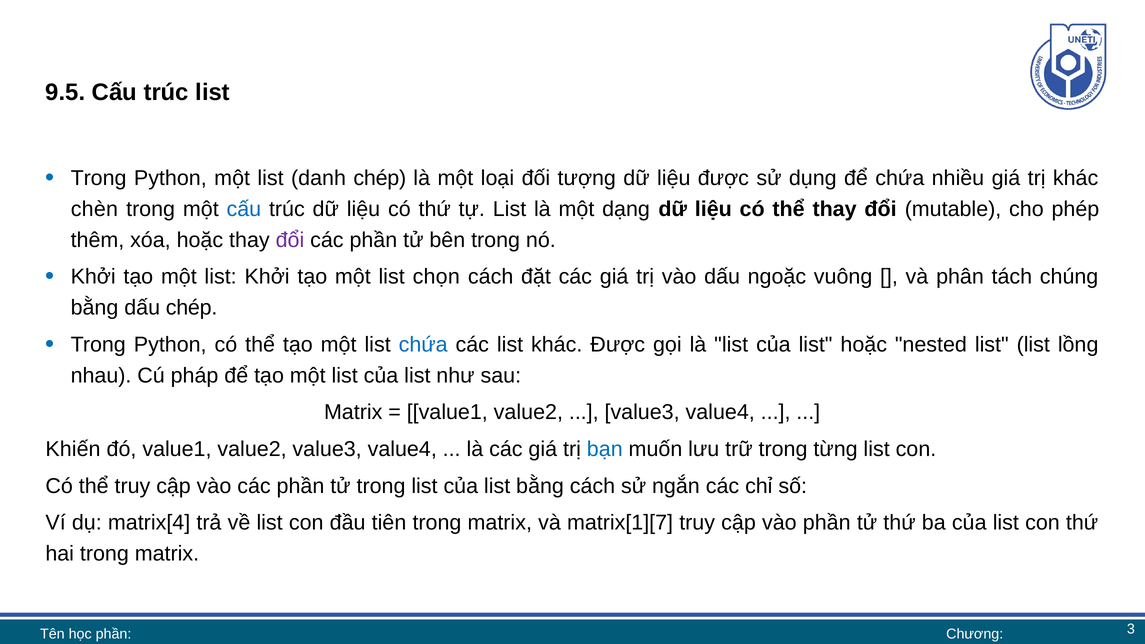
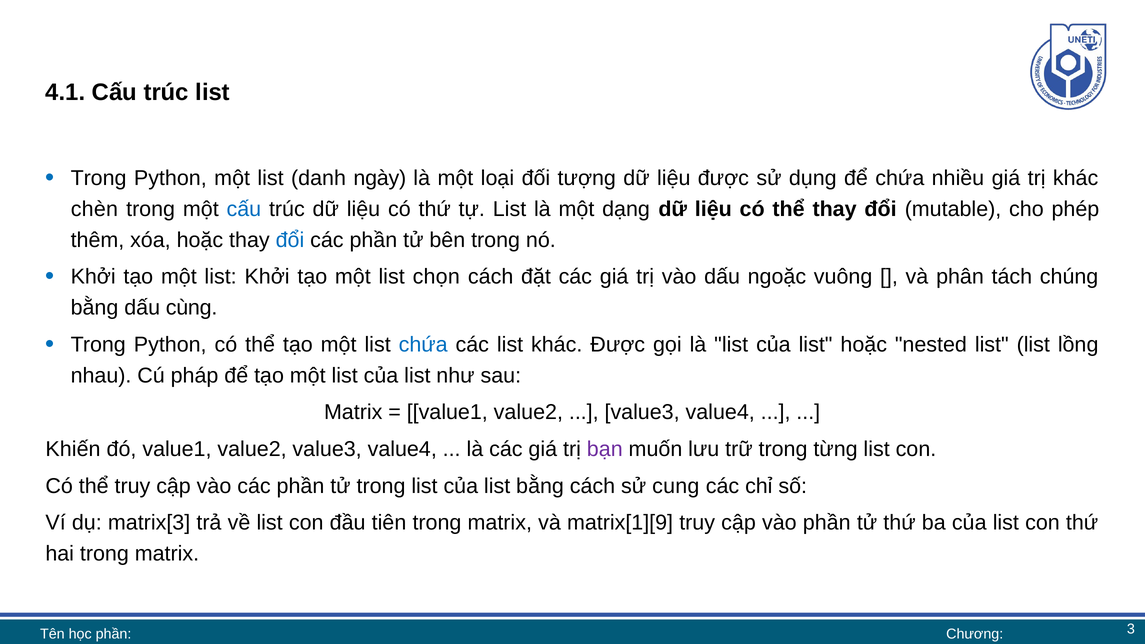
9.5: 9.5 -> 4.1 (65, 93)
danh chép: chép -> ngày (380, 178)
đổi colour: purple -> blue (290, 240)
dấu chép: chép -> cùng (192, 308)
bạn colour: blue -> purple (605, 449)
ngắn: ngắn -> cung (676, 486)
matrix[4: matrix[4 -> matrix[3 (149, 523)
matrix[1][7: matrix[1][7 -> matrix[1][9 (620, 523)
